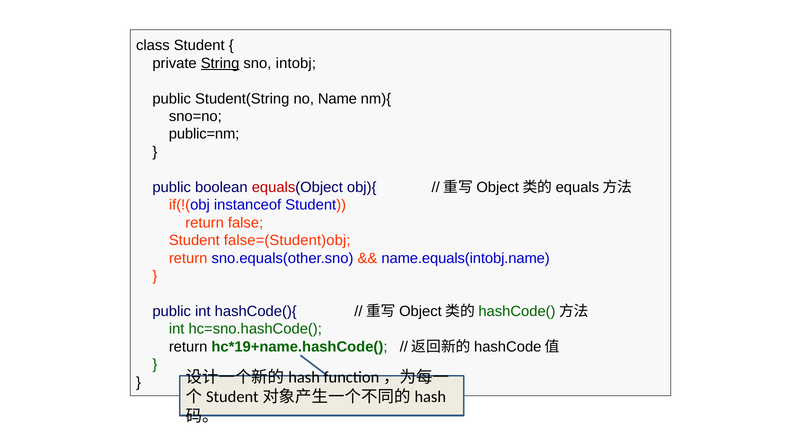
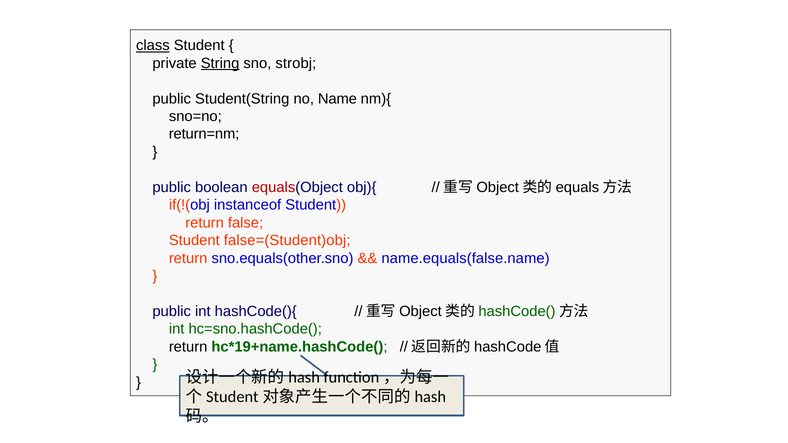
class underline: none -> present (153, 46)
intobj: intobj -> strobj (296, 63)
public=nm: public=nm -> return=nm (204, 134)
name.equals(intobj.name: name.equals(intobj.name -> name.equals(false.name (466, 258)
